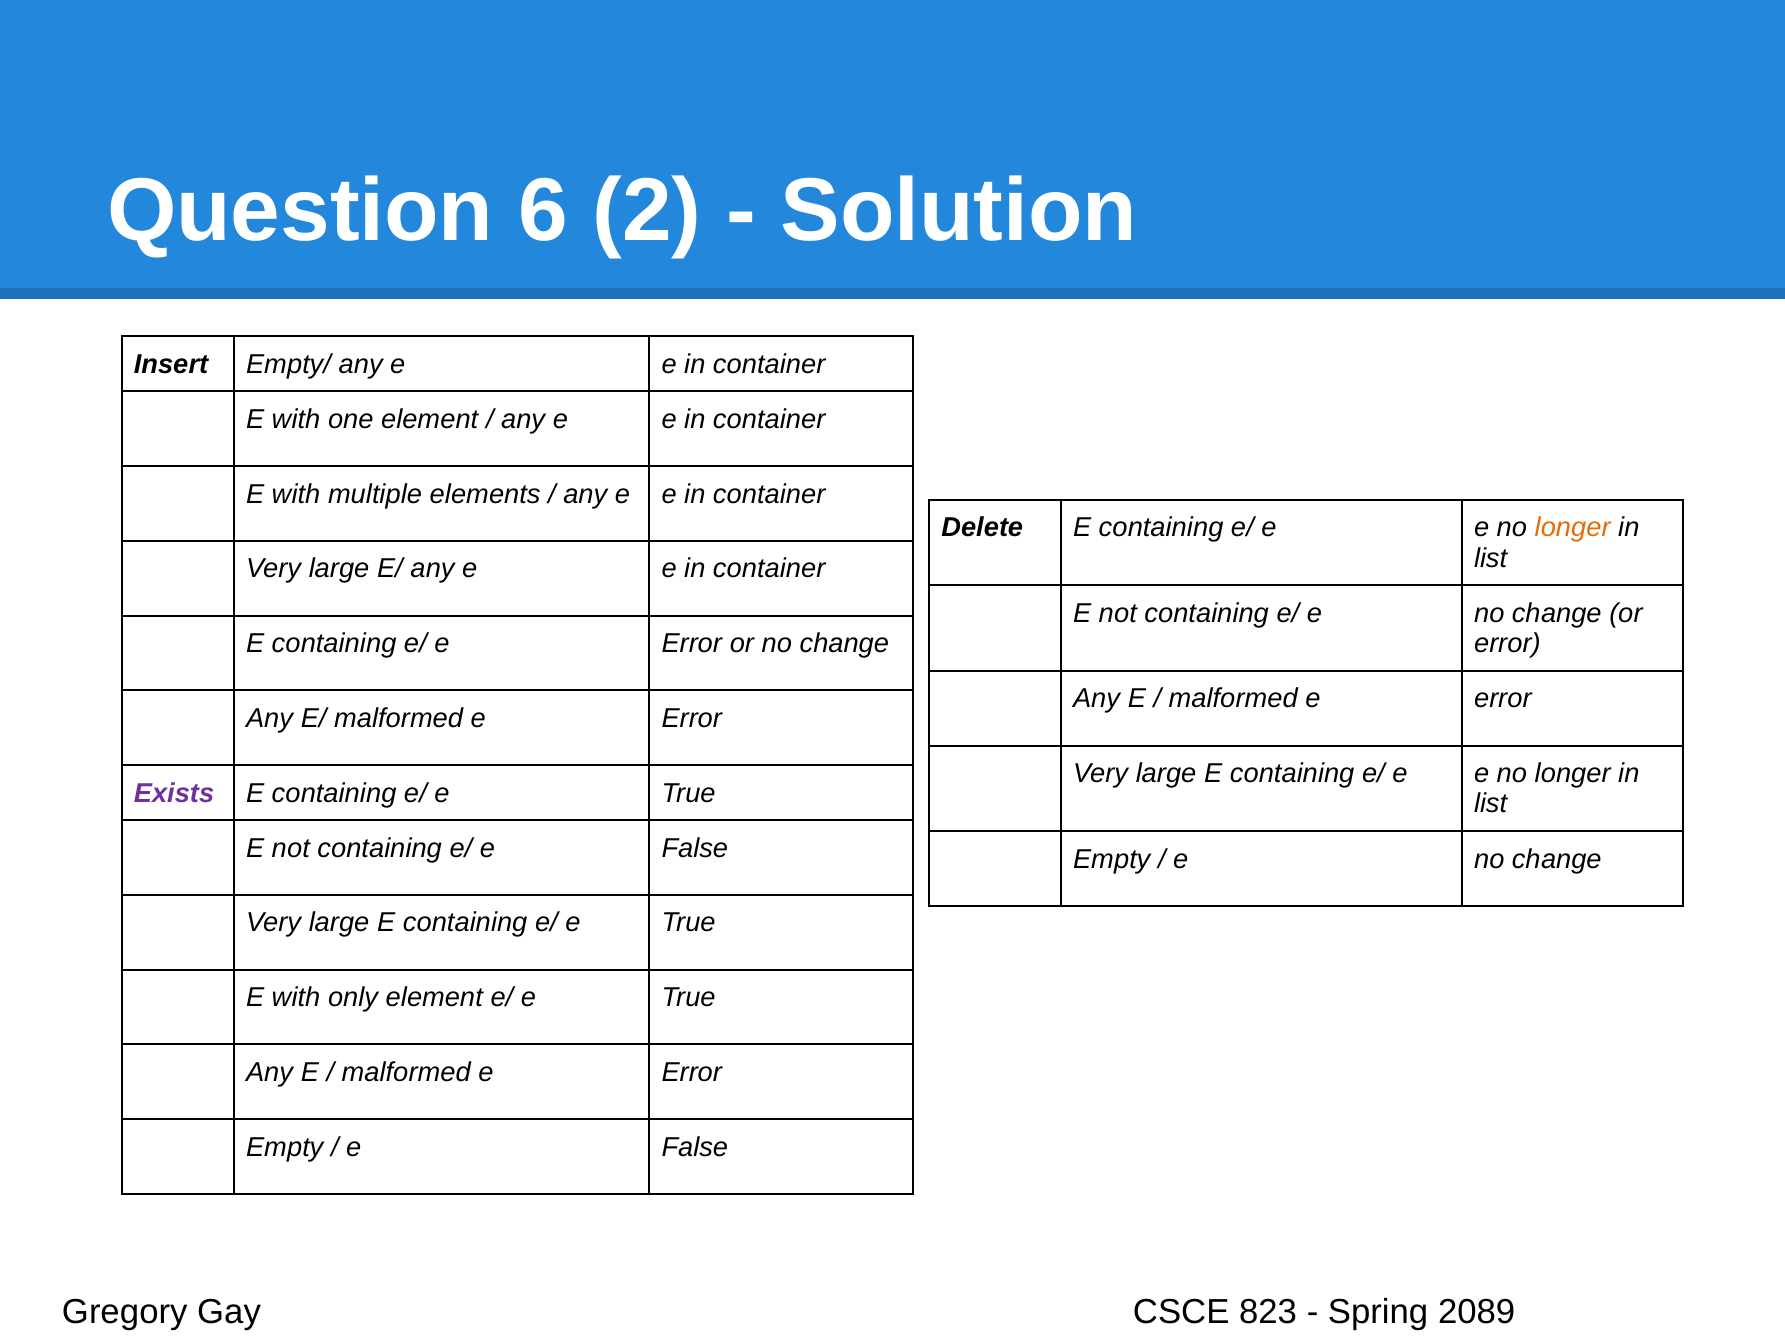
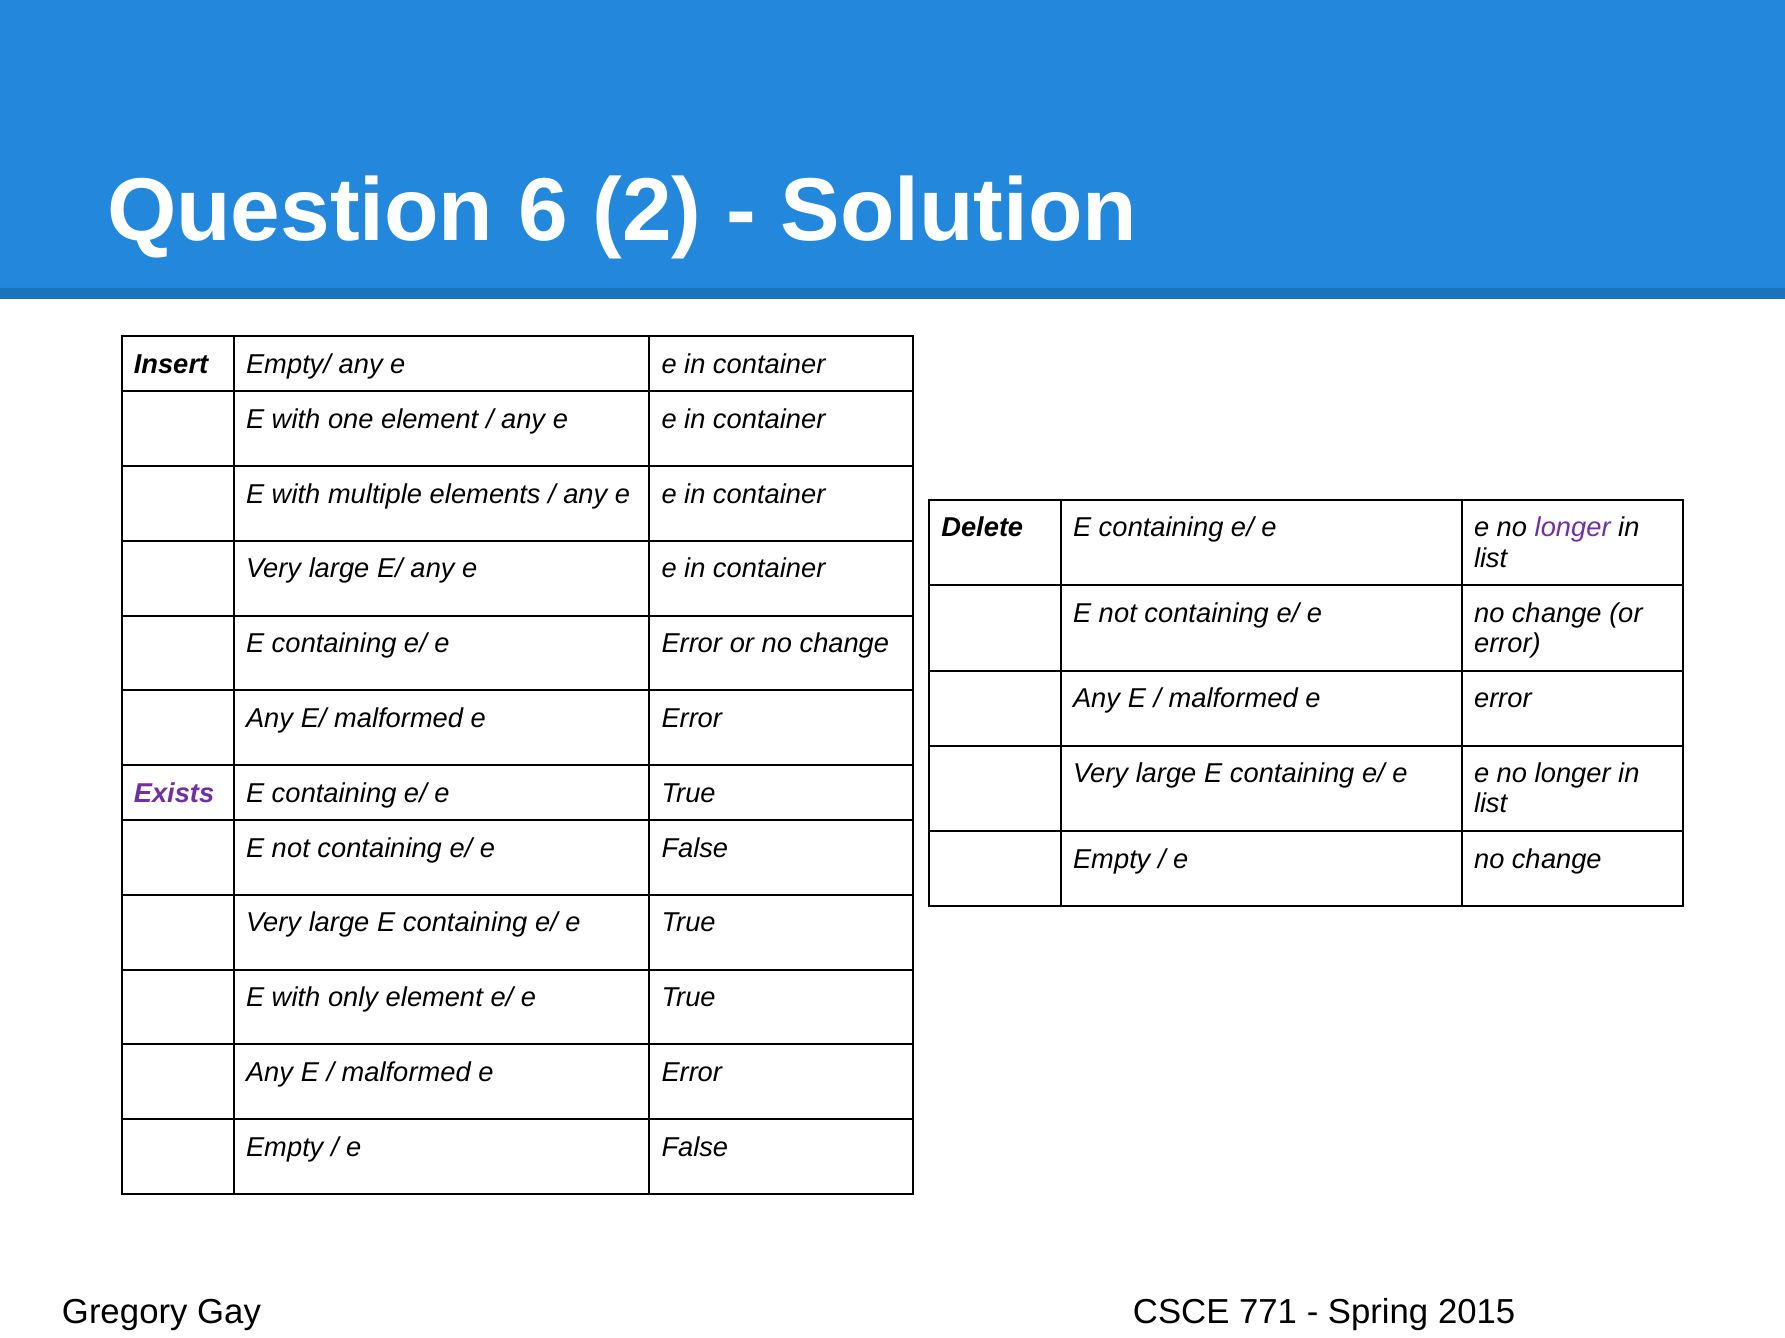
longer colour: orange -> purple (1573, 528)
823: 823 -> 771 (1268, 1313)
2089: 2089 -> 2015 (1477, 1313)
